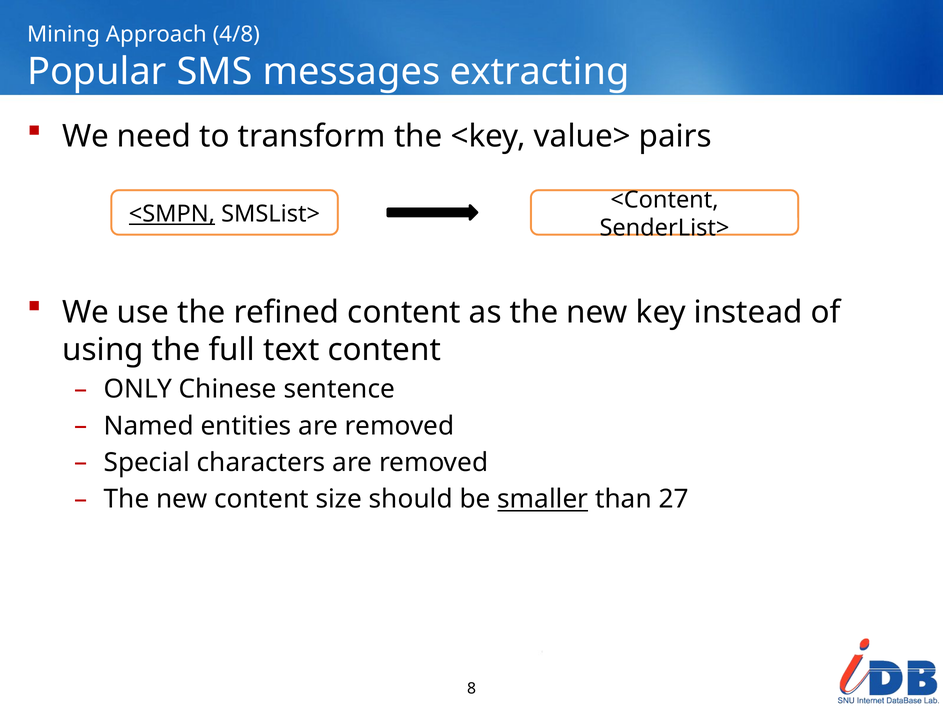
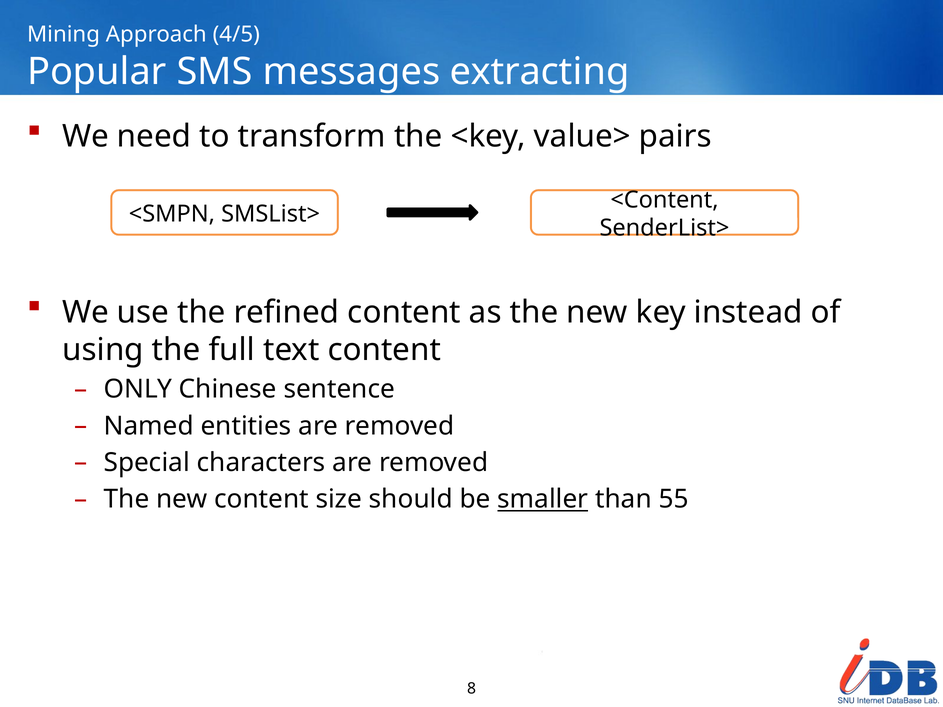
4/8: 4/8 -> 4/5 (236, 34)
<SMPN underline: present -> none (172, 214)
27: 27 -> 55 (674, 499)
